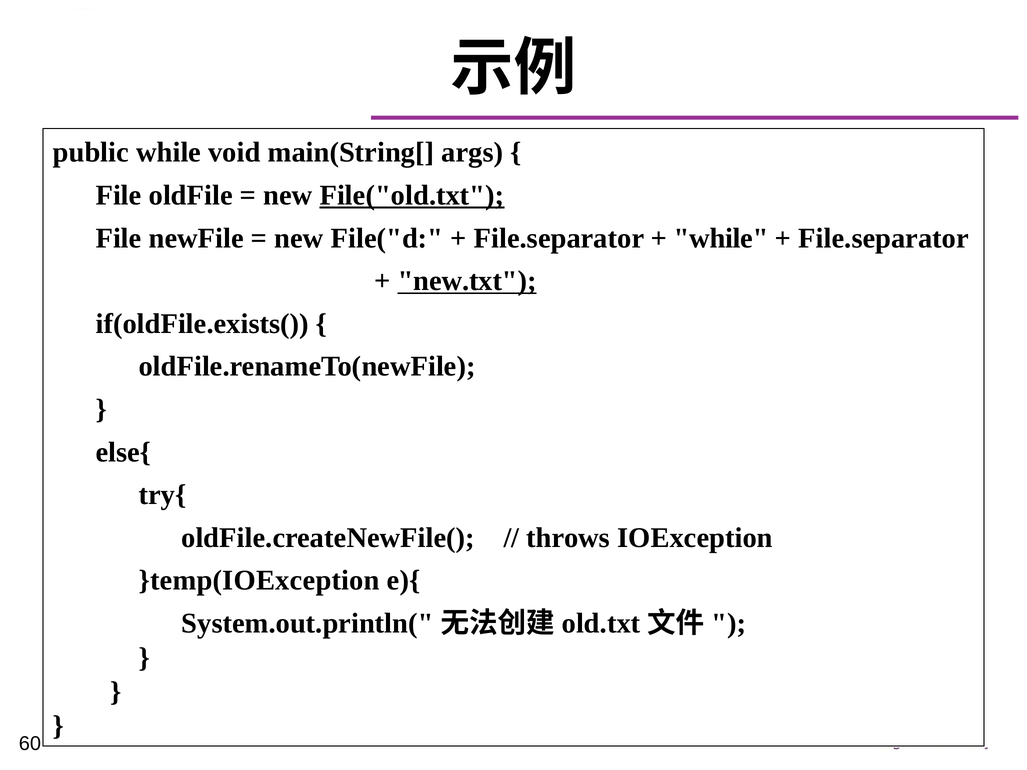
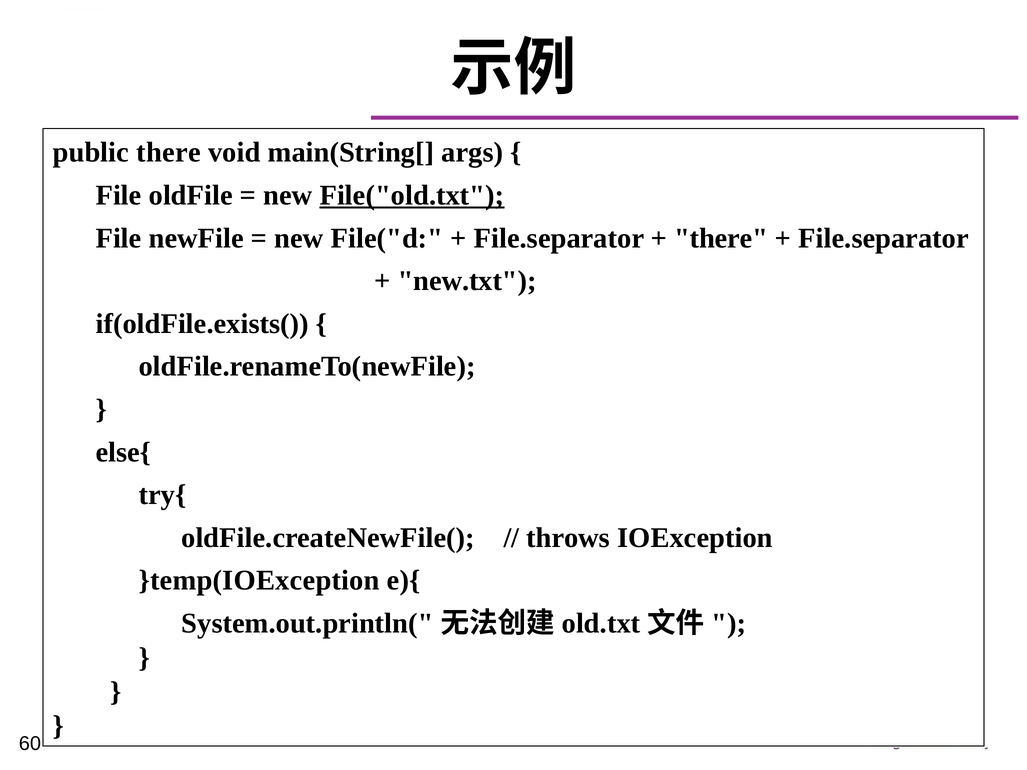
public while: while -> there (168, 153)
while: while -> there (721, 238)
new.txt underline: present -> none (467, 281)
